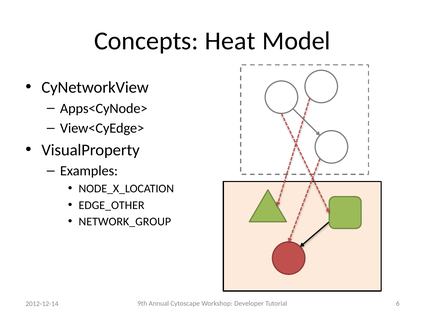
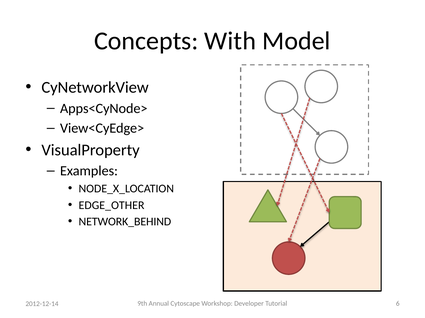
Heat: Heat -> With (230, 41)
NETWORK_GROUP: NETWORK_GROUP -> NETWORK_BEHIND (125, 222)
